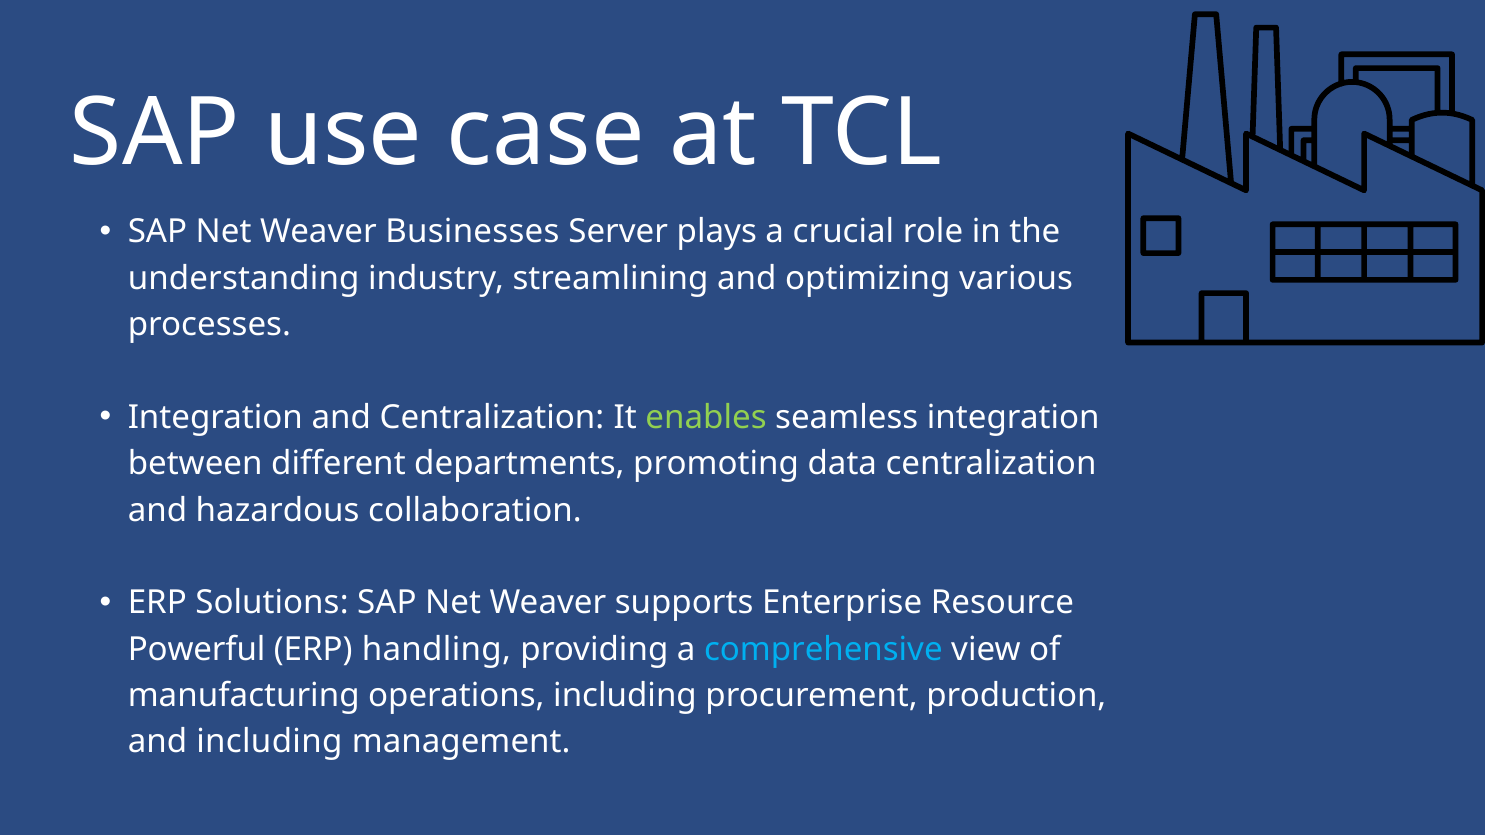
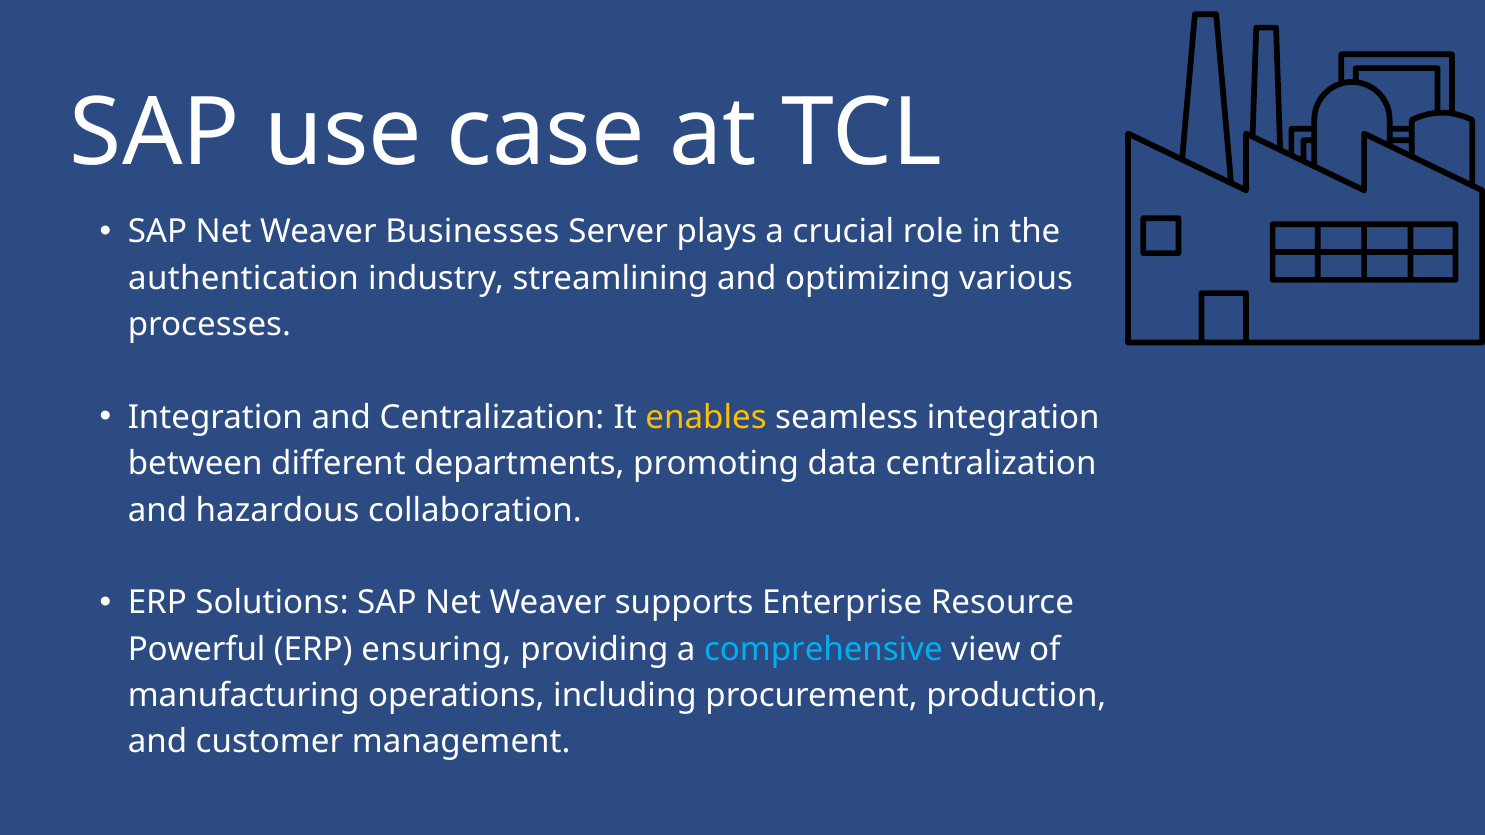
understanding: understanding -> authentication (244, 278)
enables colour: light green -> yellow (706, 418)
handling: handling -> ensuring (436, 649)
and including: including -> customer (270, 742)
